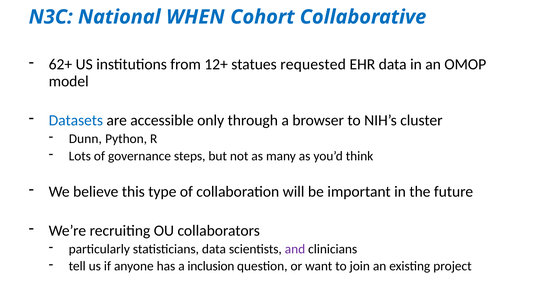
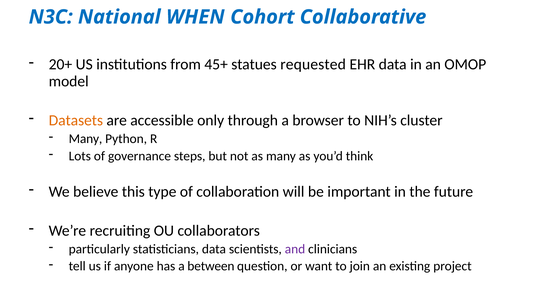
62+: 62+ -> 20+ (60, 64)
12+: 12+ -> 45+ (216, 64)
Datasets colour: blue -> orange (76, 120)
Dunn: Dunn -> Many (85, 139)
inclusion: inclusion -> between (211, 266)
